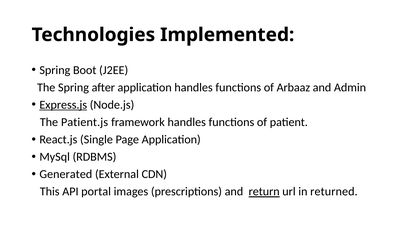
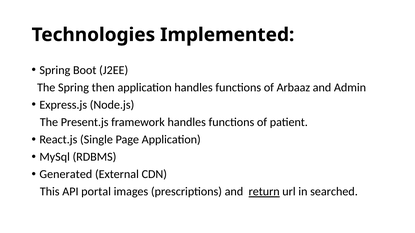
after: after -> then (103, 88)
Express.js underline: present -> none (63, 105)
Patient.js: Patient.js -> Present.js (85, 122)
returned: returned -> searched (334, 192)
